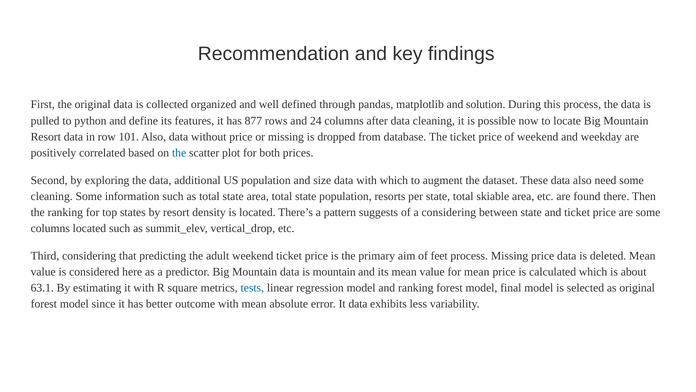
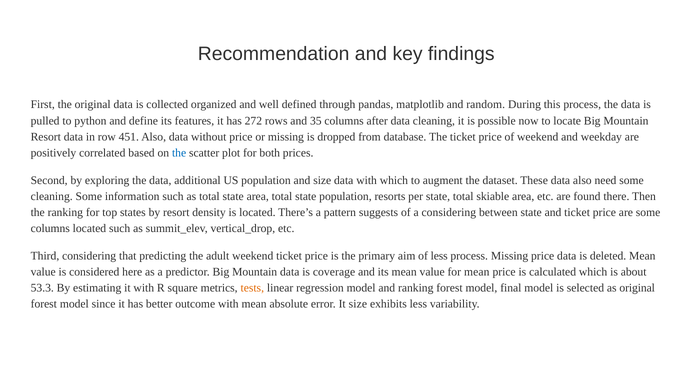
solution: solution -> random (486, 105)
877: 877 -> 272 (253, 121)
24: 24 -> 35 (316, 121)
101: 101 -> 451 (129, 137)
of feet: feet -> less (439, 256)
is mountain: mountain -> coverage (334, 272)
63.1: 63.1 -> 53.3 (42, 288)
tests colour: blue -> orange (252, 288)
It data: data -> size (358, 304)
